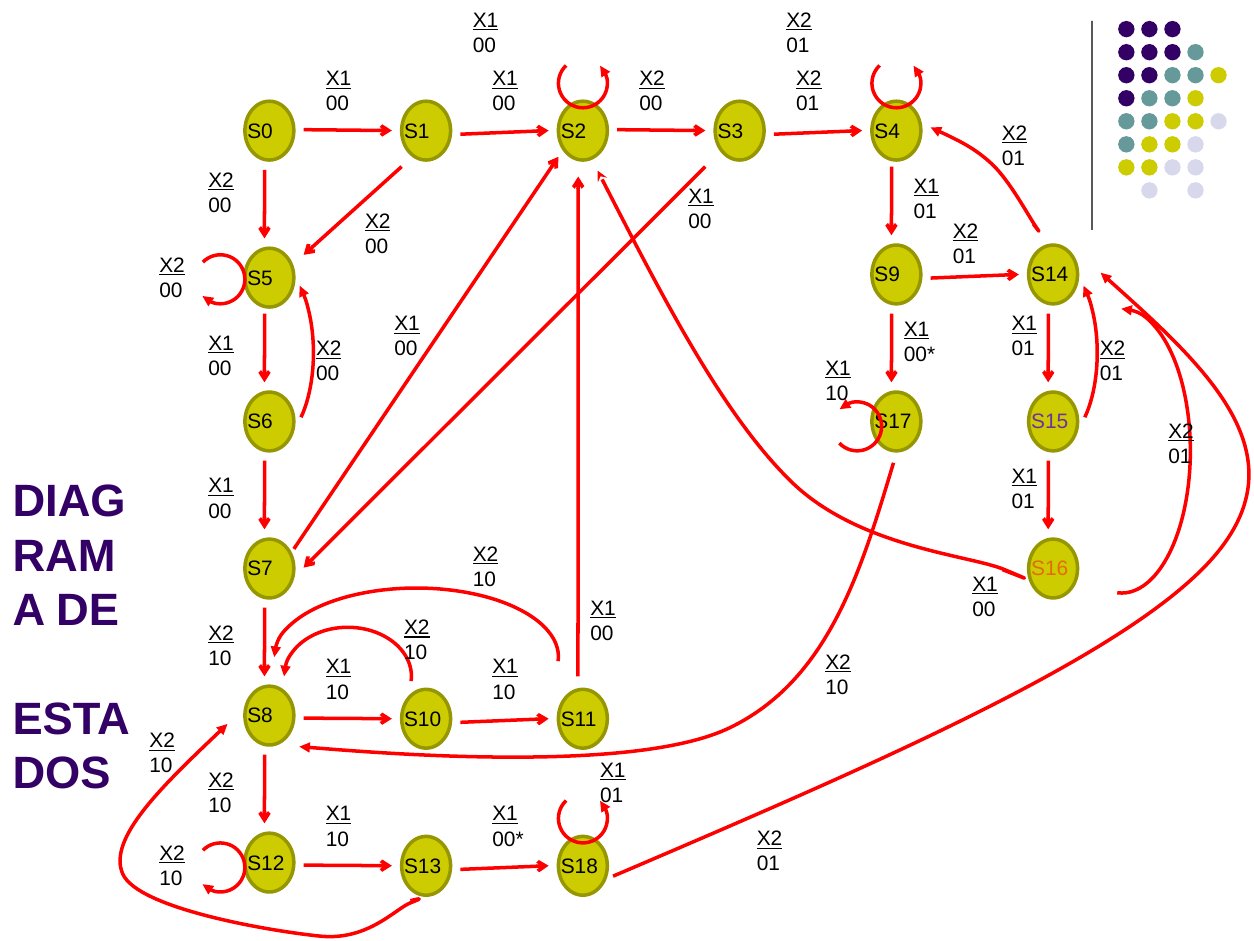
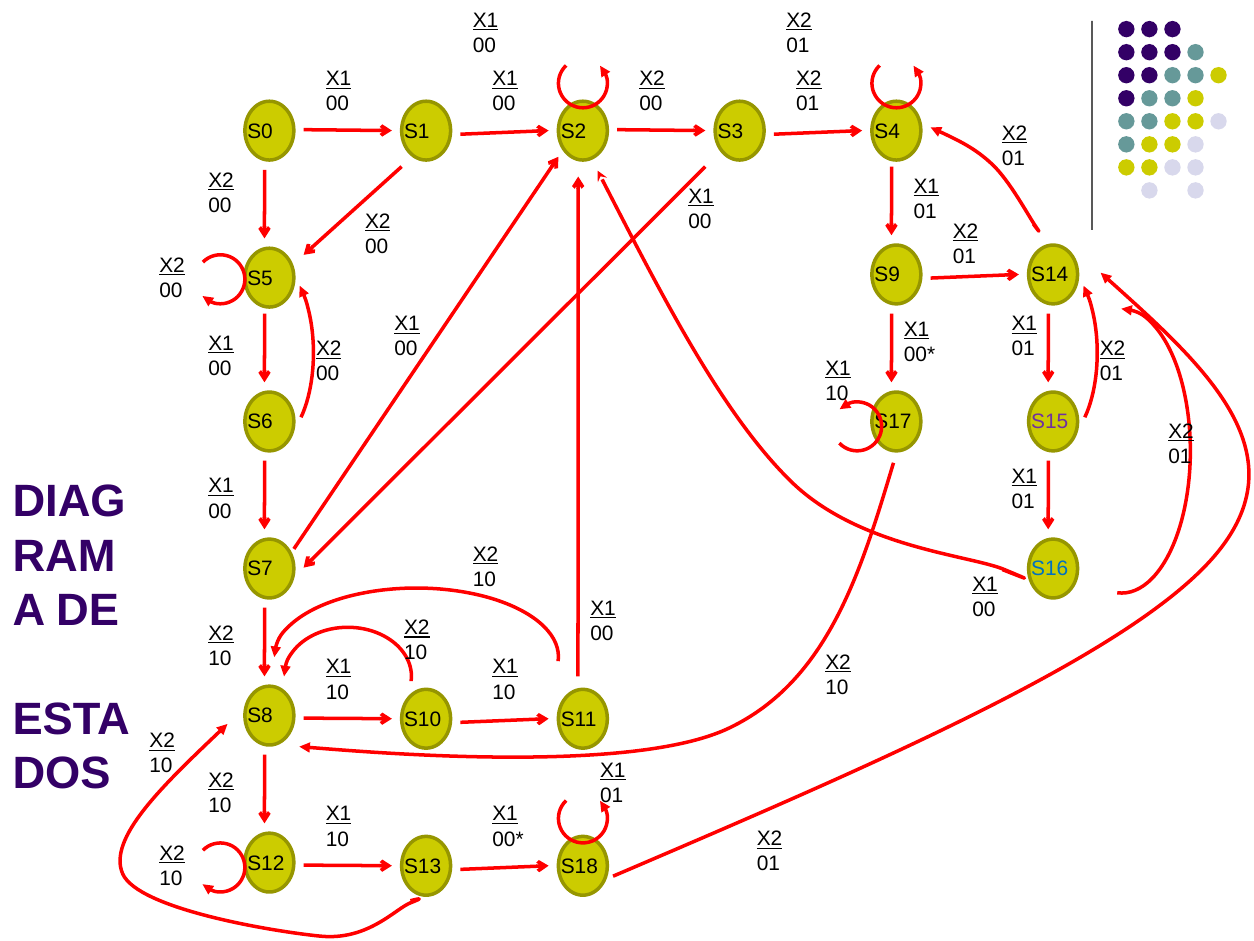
S16 colour: orange -> blue (1050, 569)
